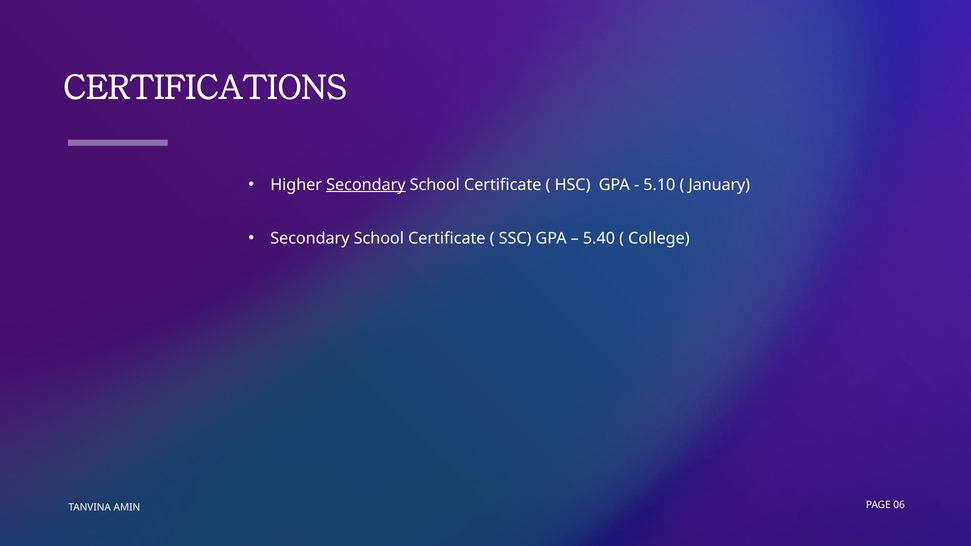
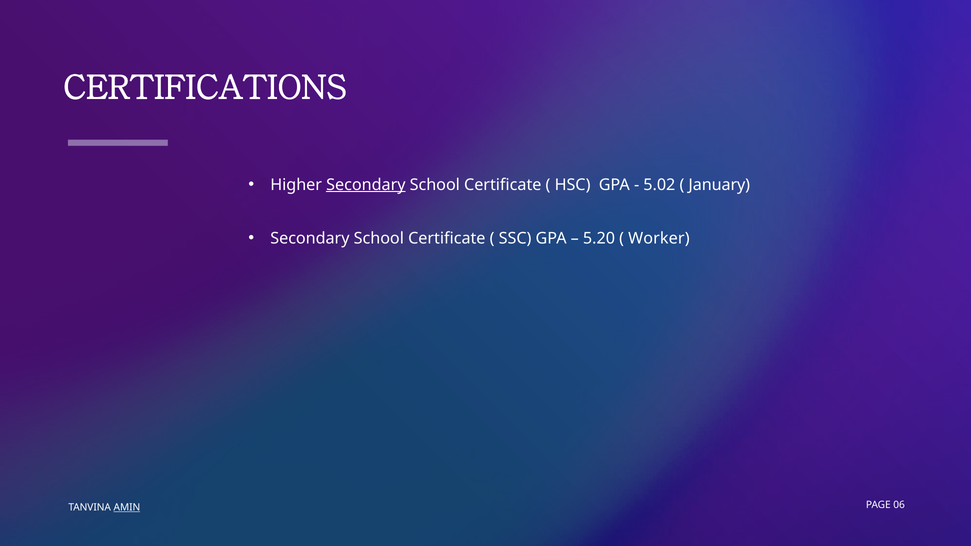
5.10: 5.10 -> 5.02 (659, 185)
5.40: 5.40 -> 5.20 (599, 238)
College: College -> Worker (659, 238)
AMIN underline: none -> present (127, 508)
